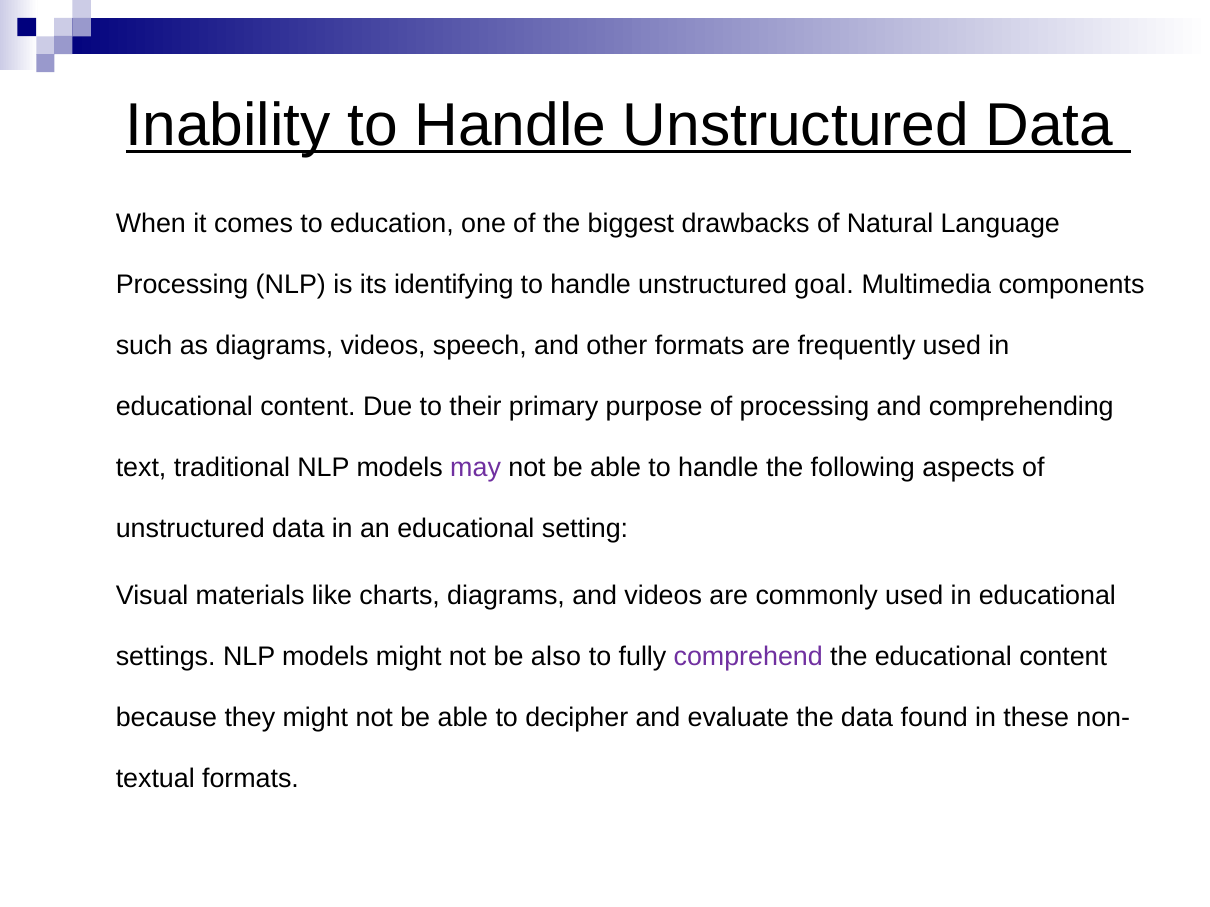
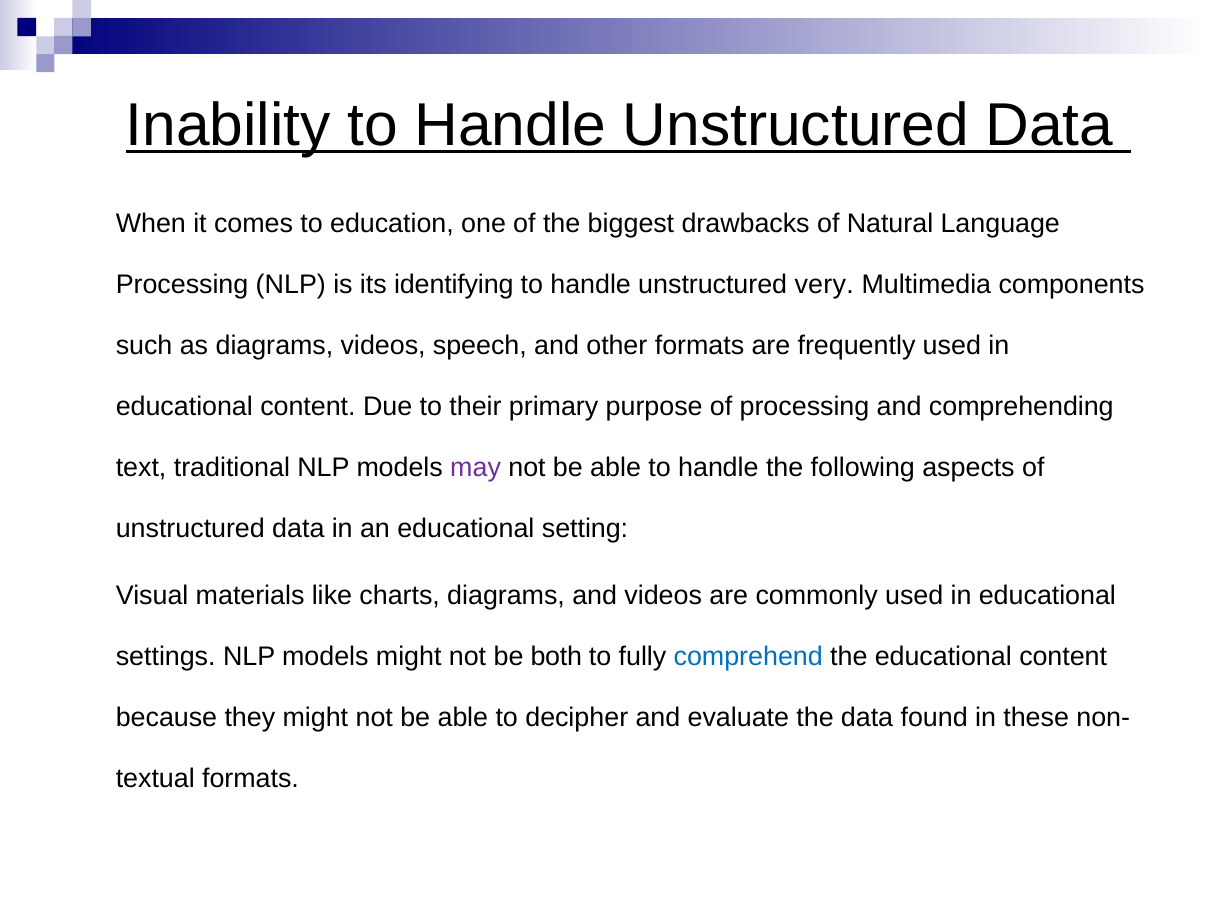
goal: goal -> very (824, 285)
also: also -> both (556, 657)
comprehend colour: purple -> blue (748, 657)
